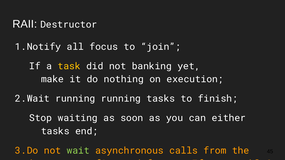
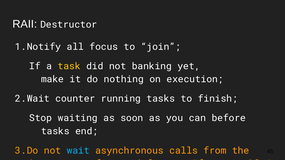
running: running -> counter (75, 99)
either: either -> before (229, 118)
wait colour: light green -> light blue (78, 151)
